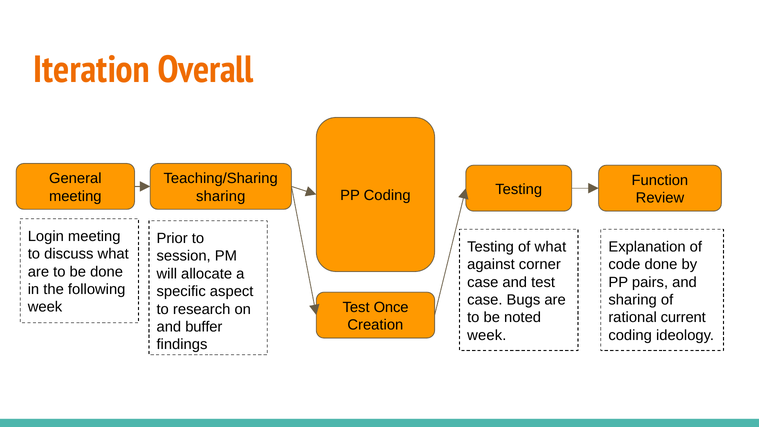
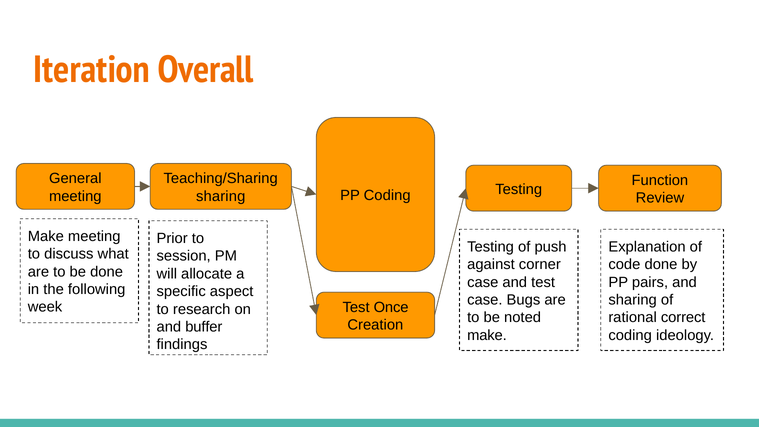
Login: Login -> Make (46, 236)
of what: what -> push (550, 247)
current: current -> correct (683, 318)
week: week -> make (487, 335)
